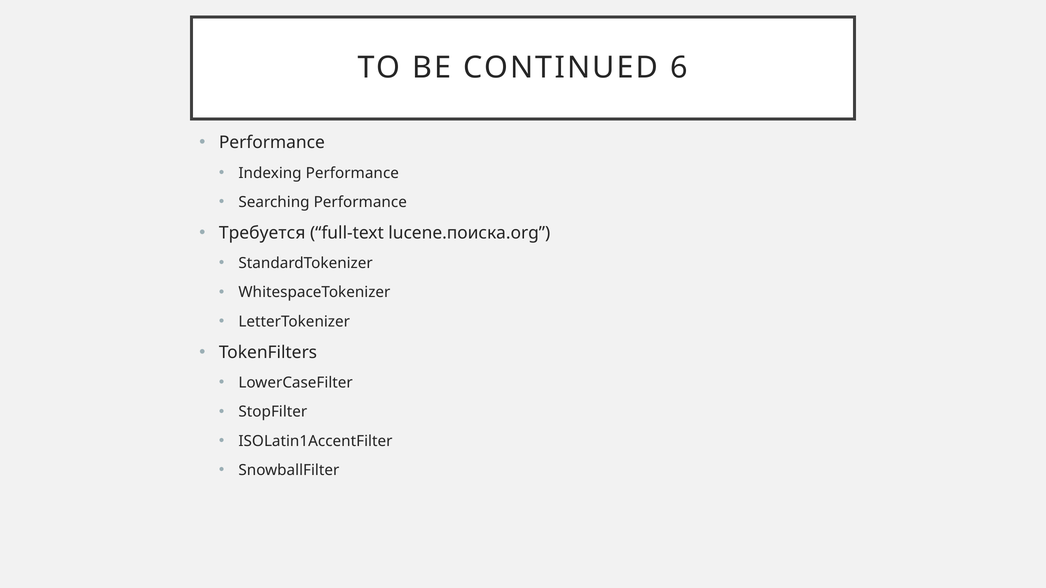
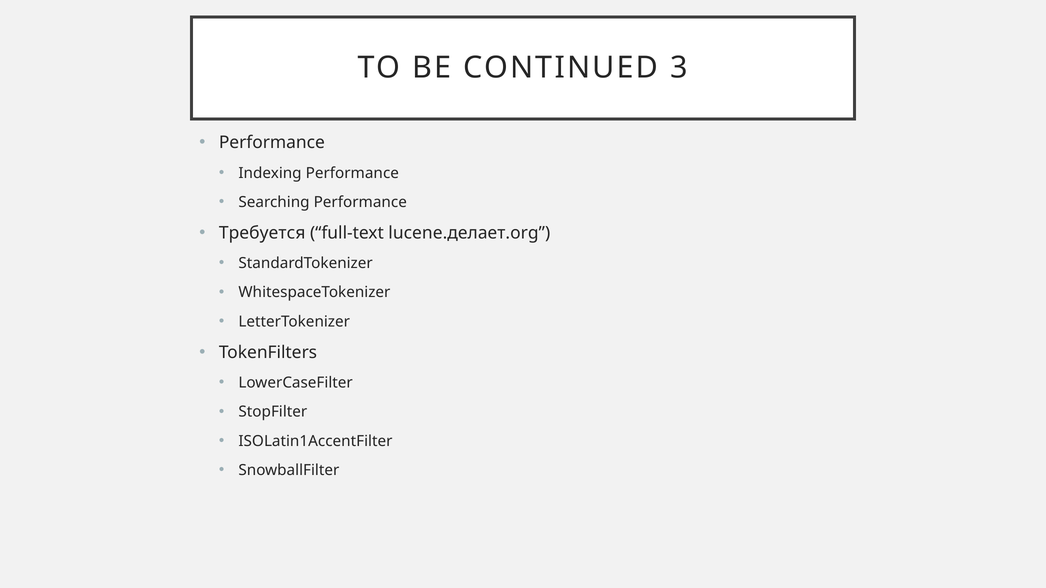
6: 6 -> 3 (679, 68)
lucene.поиска.org: lucene.поиска.org -> lucene.делает.org (469, 233)
